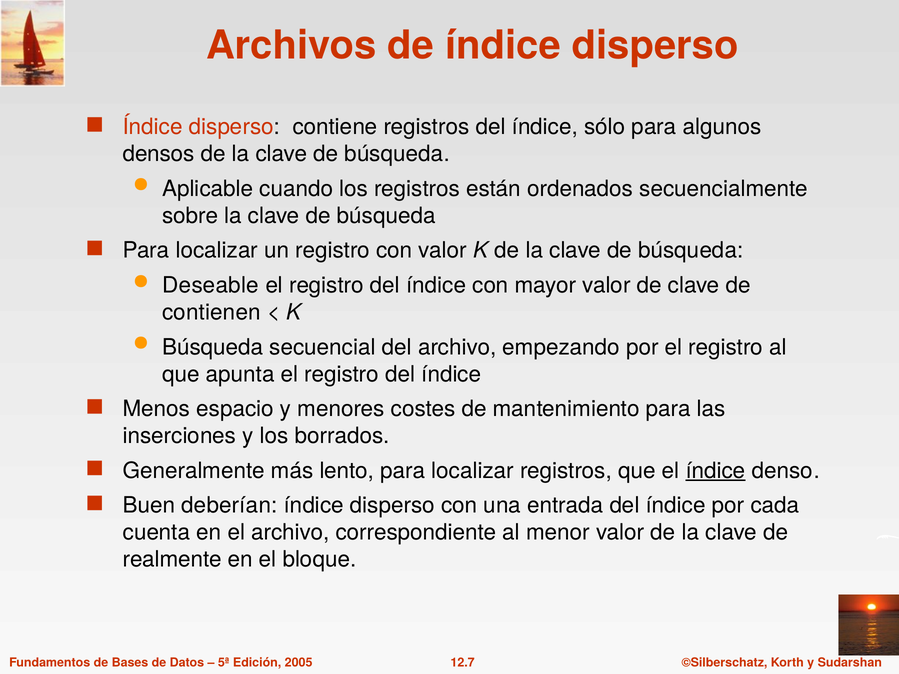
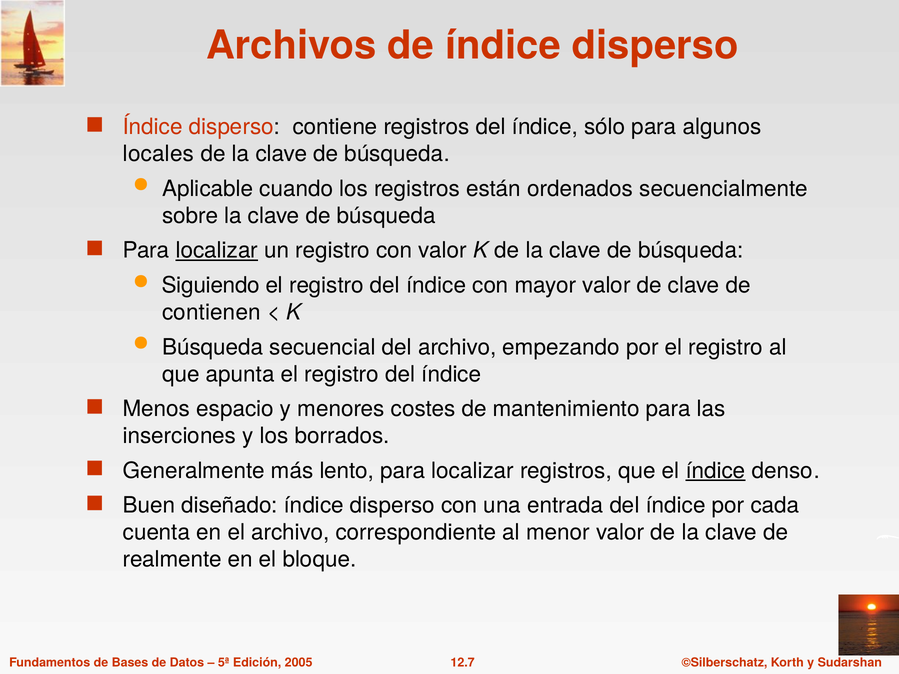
densos: densos -> locales (158, 154)
localizar underline: none -> present (217, 251)
Deseable: Deseable -> Siguiendo (211, 286)
deberían: deberían -> diseñado (229, 506)
